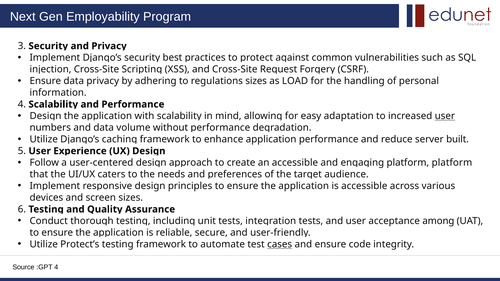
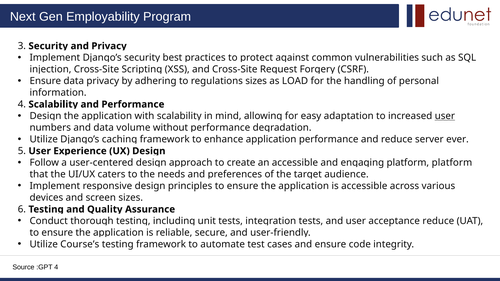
built: built -> ever (457, 139)
acceptance among: among -> reduce (438, 221)
Protect’s: Protect’s -> Course’s (80, 245)
cases underline: present -> none (280, 245)
